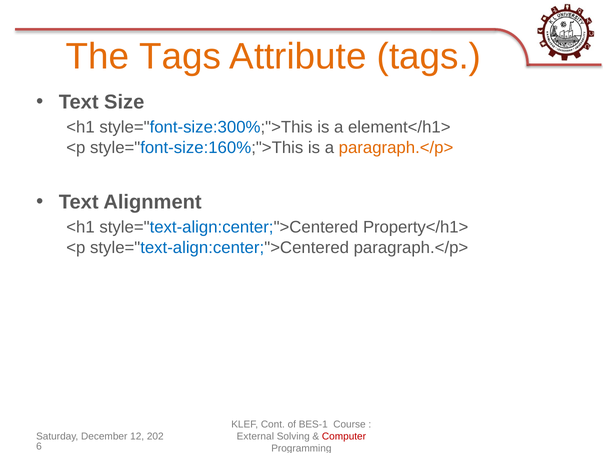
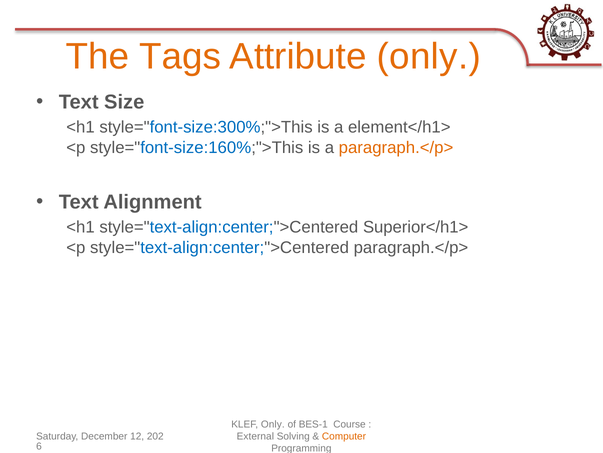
Attribute tags: tags -> only (429, 56)
Property</h1>: Property</h1> -> Superior</h1> (416, 227)
KLEF Cont: Cont -> Only (273, 424)
Computer colour: red -> orange (344, 436)
